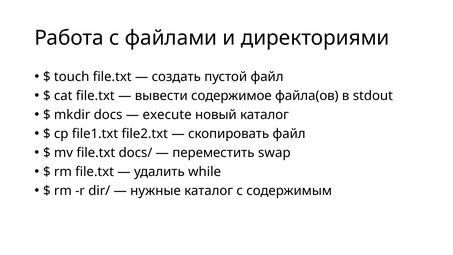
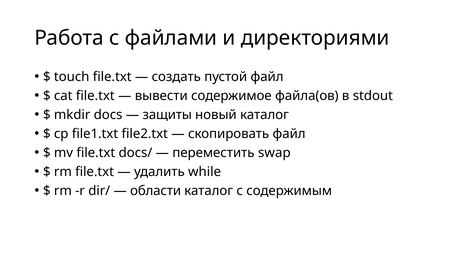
execute: execute -> защиты (167, 115)
нужные: нужные -> области (156, 191)
